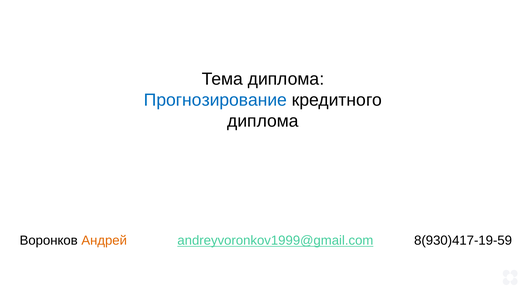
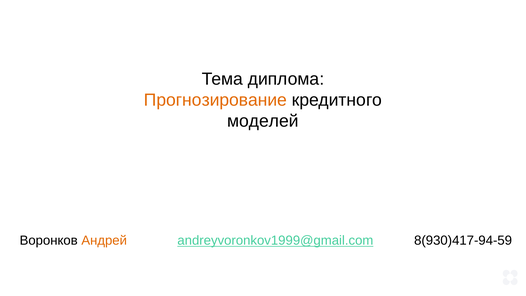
Прогнозирование colour: blue -> orange (215, 100)
диплома: диплома -> моделей (263, 121)
8(930)417-19-59: 8(930)417-19-59 -> 8(930)417-94-59 (463, 241)
